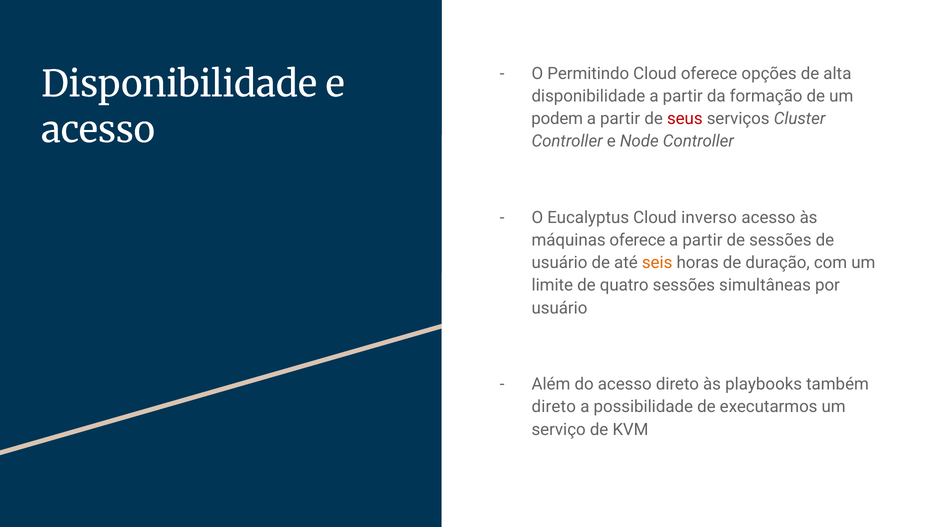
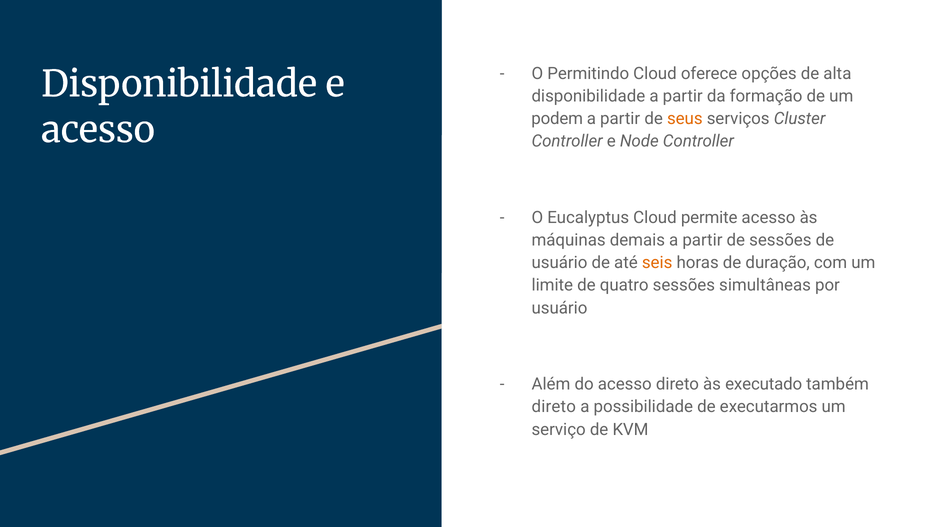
seus colour: red -> orange (685, 119)
inverso: inverso -> permite (709, 217)
máquinas oferece: oferece -> demais (637, 240)
playbooks: playbooks -> executado (764, 384)
